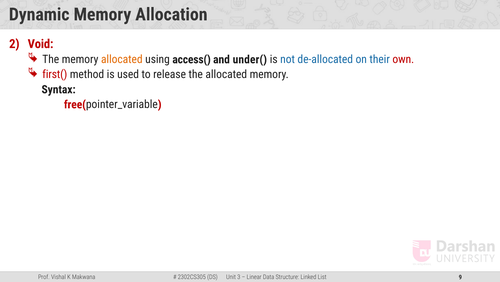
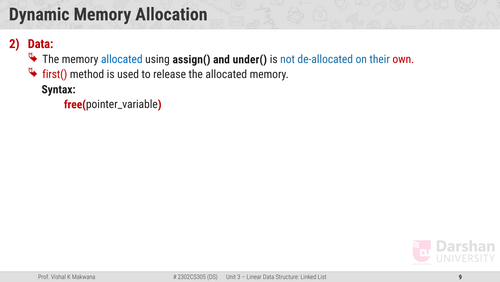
Void: Void -> Data (41, 44)
allocated colour: orange -> blue (122, 59)
access(: access( -> assign( (191, 59)
